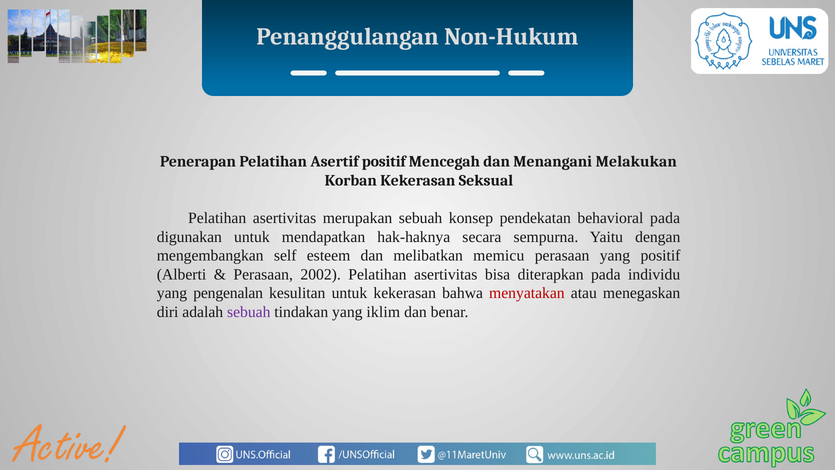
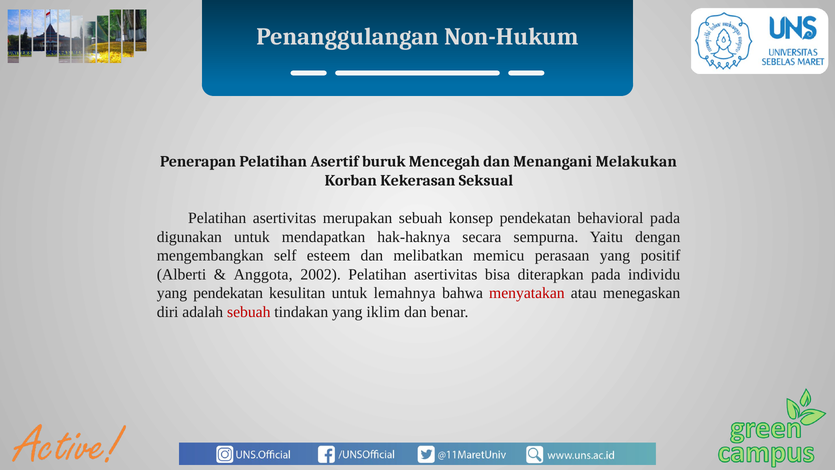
Asertif positif: positif -> buruk (384, 162)
Perasaan: Perasaan -> Anggota (263, 274)
yang pengenalan: pengenalan -> pendekatan (228, 293)
untuk kekerasan: kekerasan -> lemahnya (405, 293)
sebuah colour: purple -> red (249, 312)
